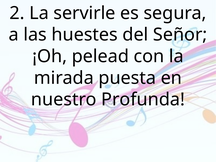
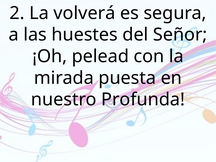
servirle: servirle -> volverá (84, 13)
